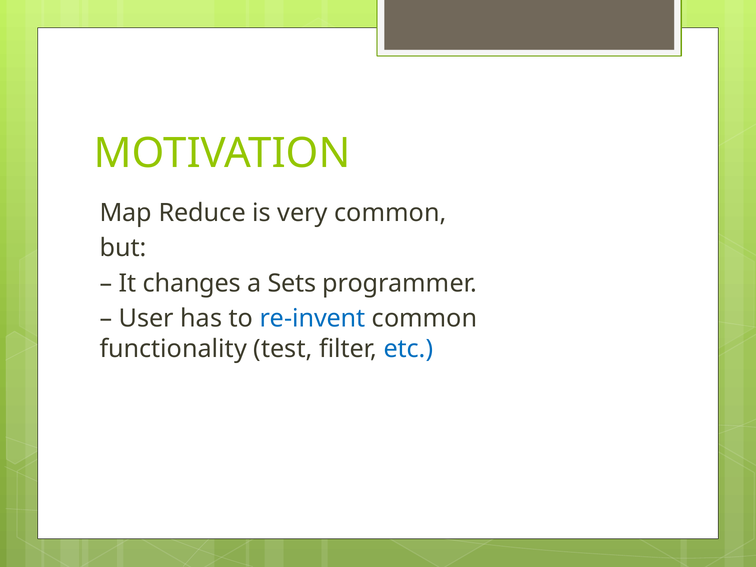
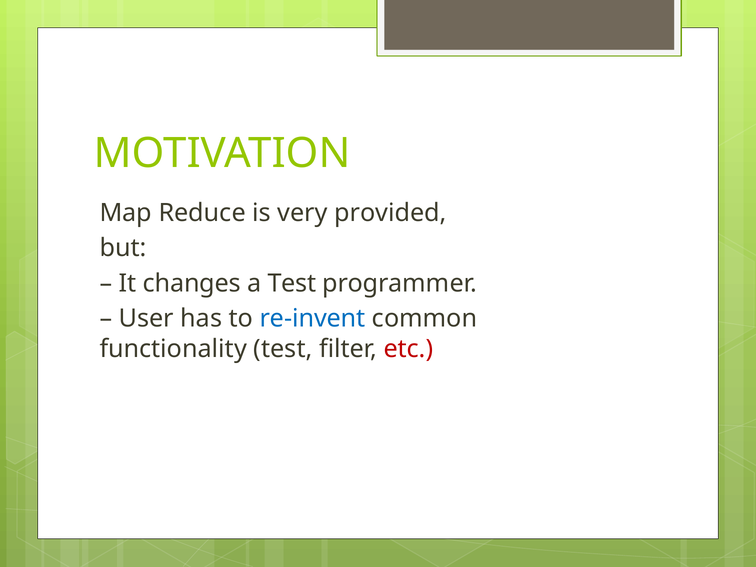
very common: common -> provided (390, 213)
a Sets: Sets -> Test (292, 283)
etc colour: blue -> red (408, 349)
